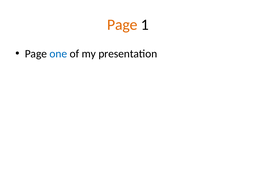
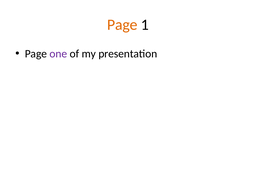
one colour: blue -> purple (58, 54)
